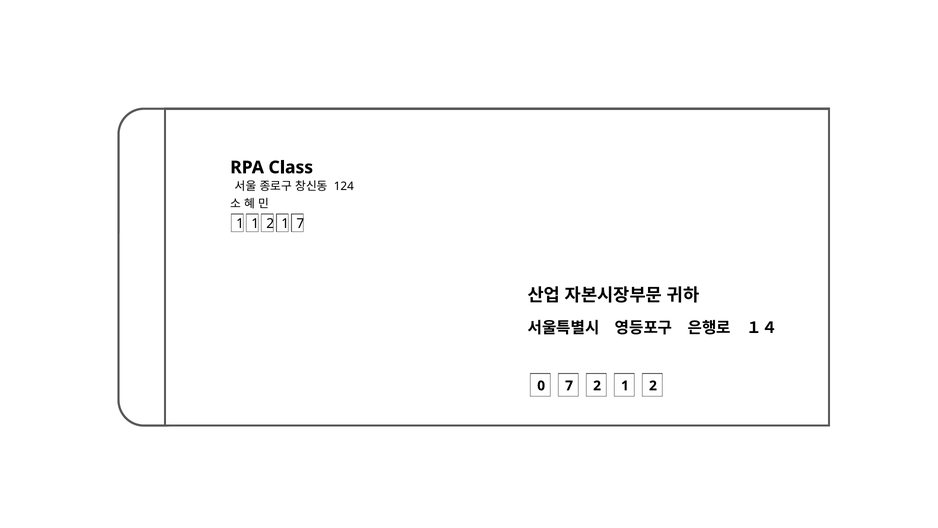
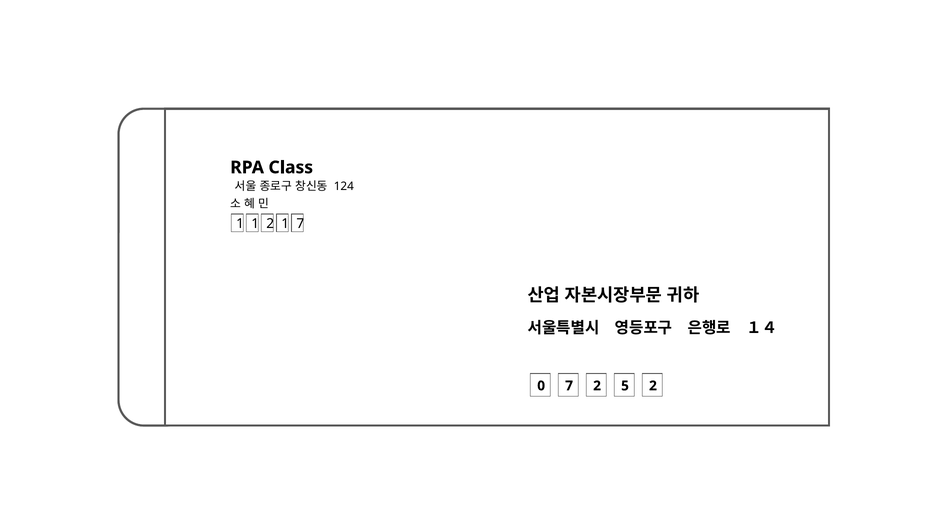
7 2 1: 1 -> 5 (625, 386)
